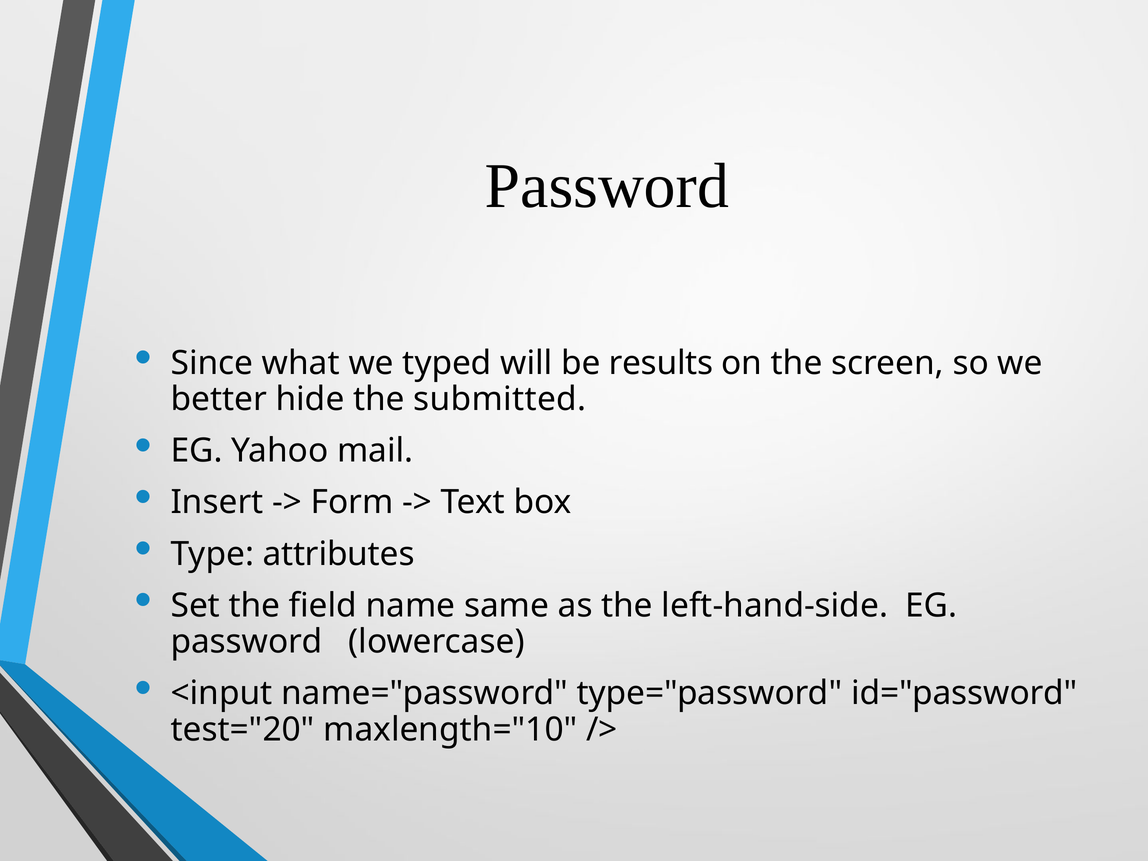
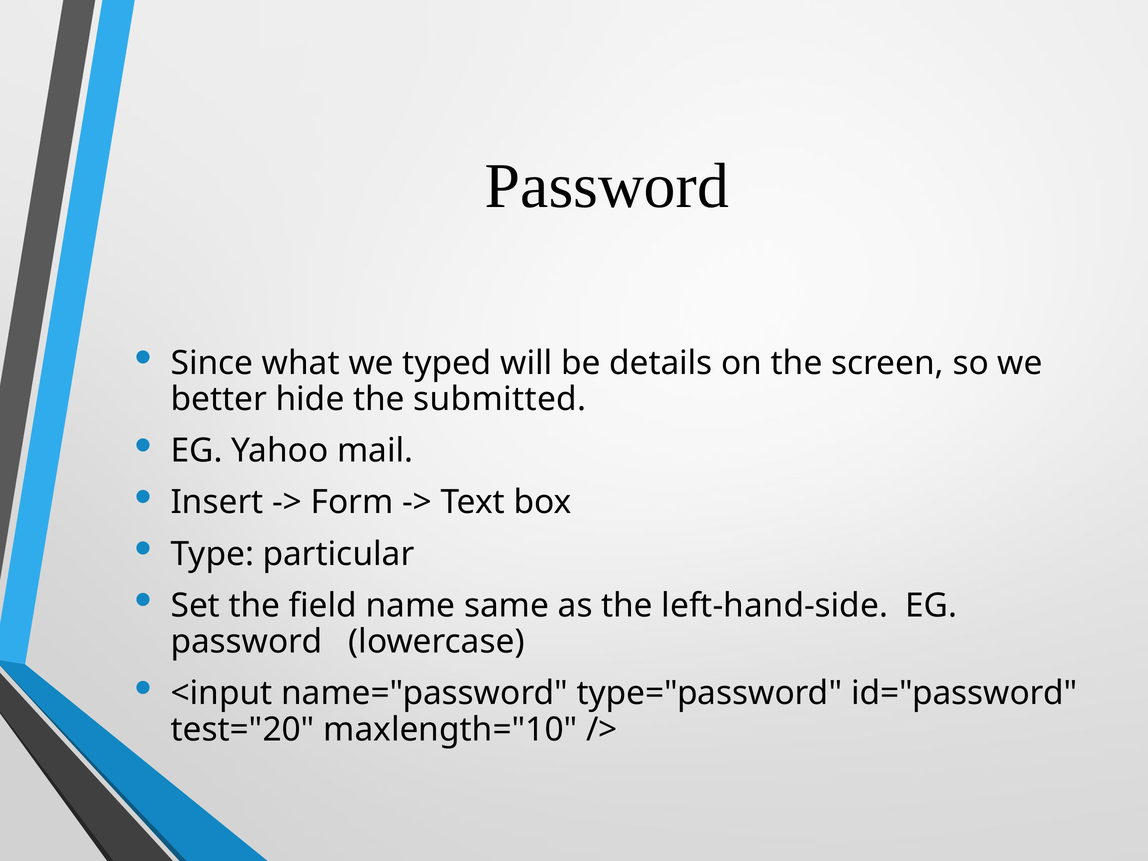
results: results -> details (661, 363)
attributes: attributes -> particular (338, 554)
